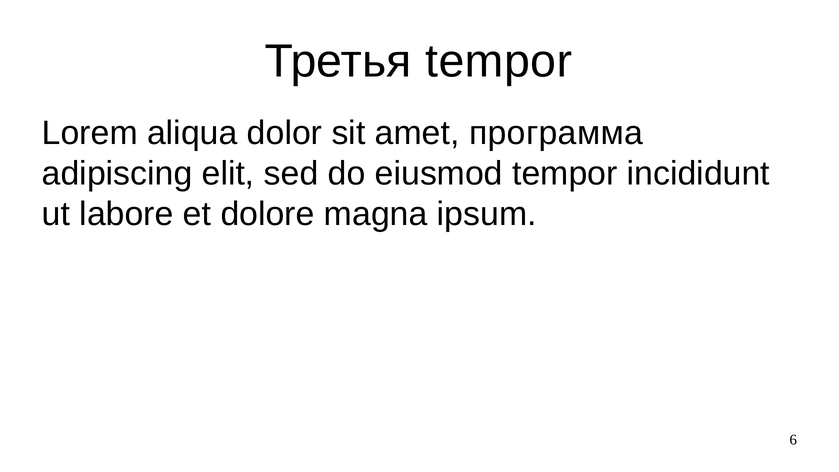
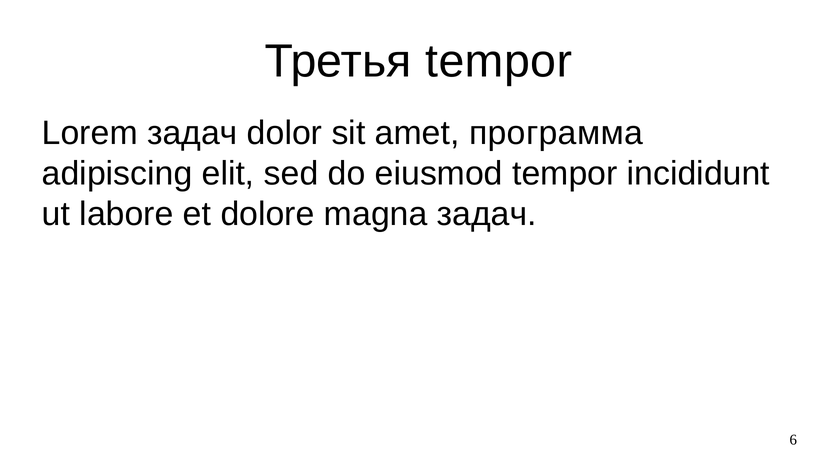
Lorem aliqua: aliqua -> задач (192, 133)
magna ipsum: ipsum -> задач (487, 214)
